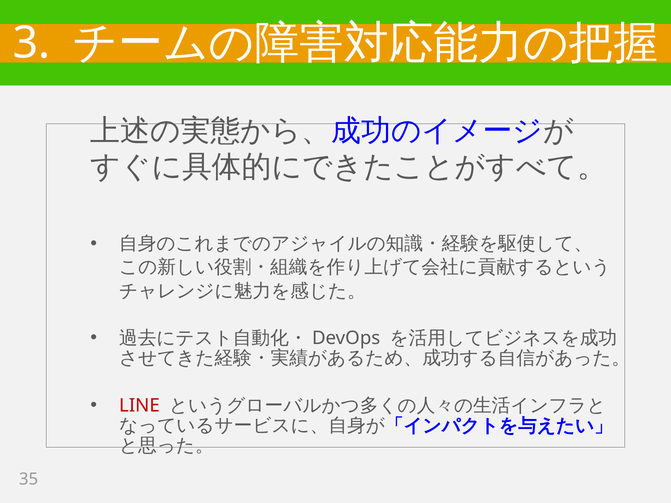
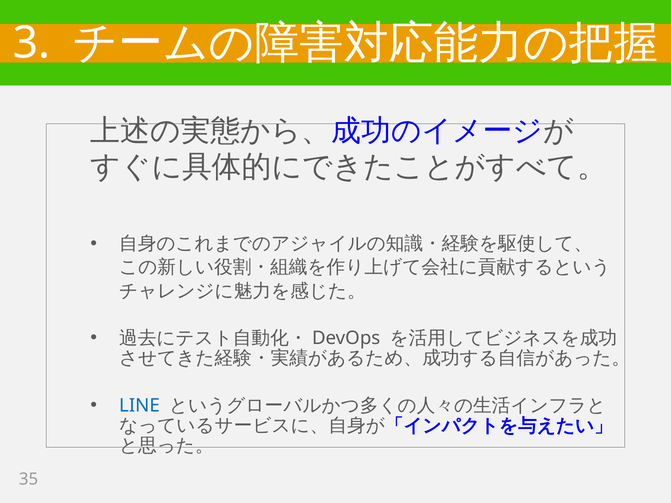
LINE colour: red -> blue (139, 406)
